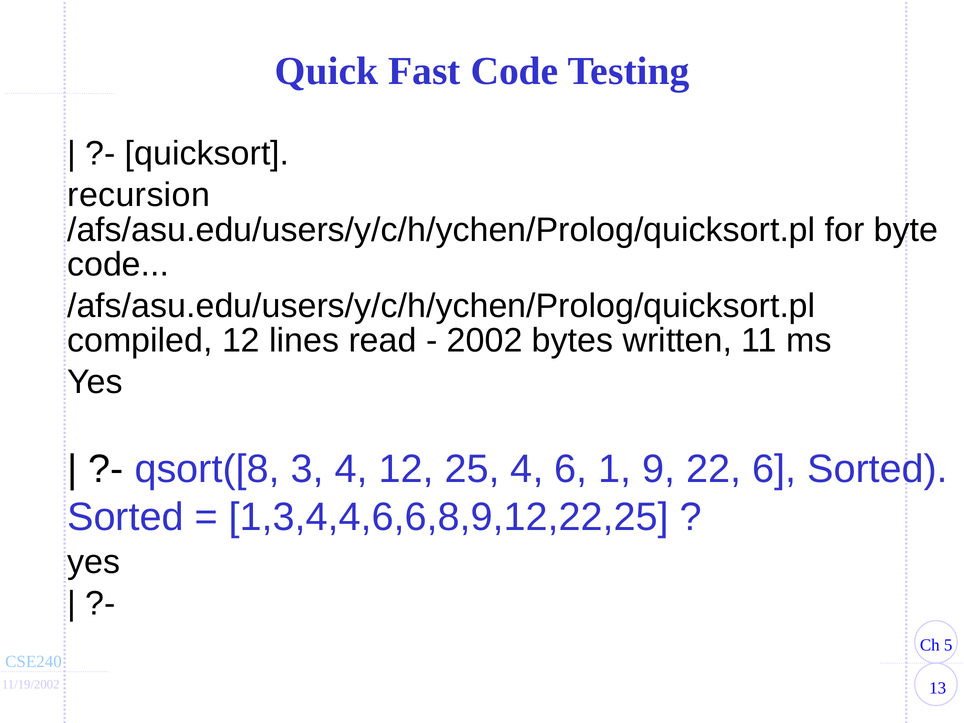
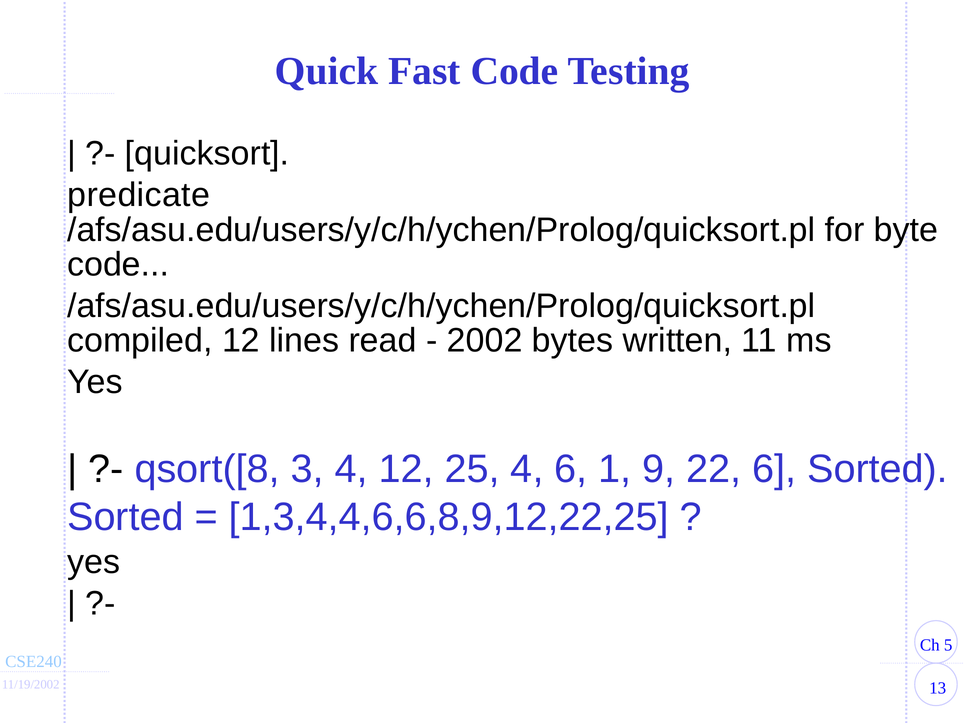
recursion: recursion -> predicate (139, 195)
